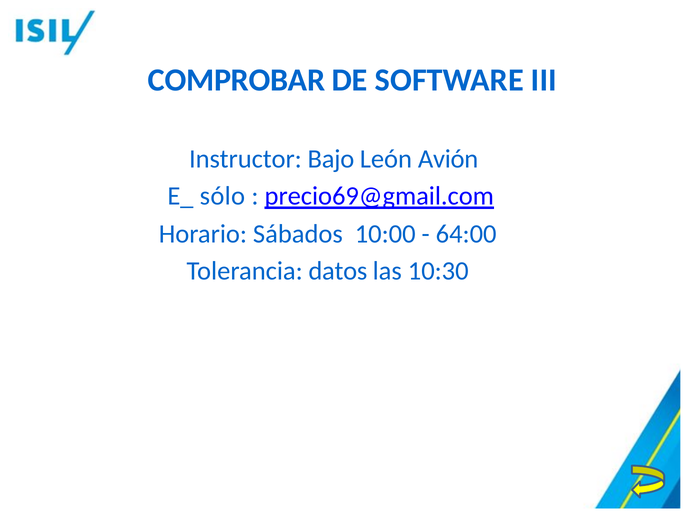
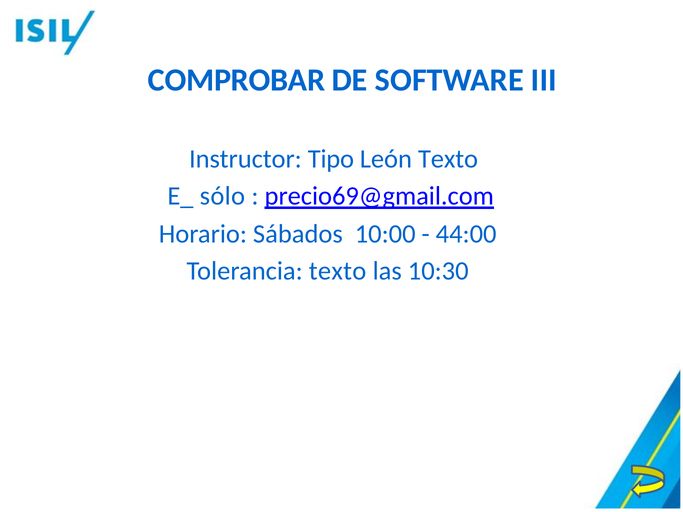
Bajo: Bajo -> Tipo (331, 159)
León Avión: Avión -> Texto (448, 159)
64:00: 64:00 -> 44:00 (466, 234)
Tolerancia datos: datos -> texto (338, 271)
